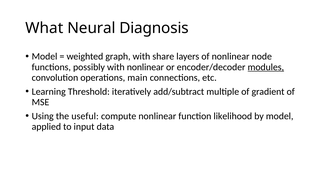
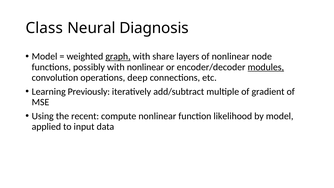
What: What -> Class (44, 28)
graph underline: none -> present (118, 56)
main: main -> deep (137, 78)
Threshold: Threshold -> Previously (89, 92)
useful: useful -> recent (85, 116)
